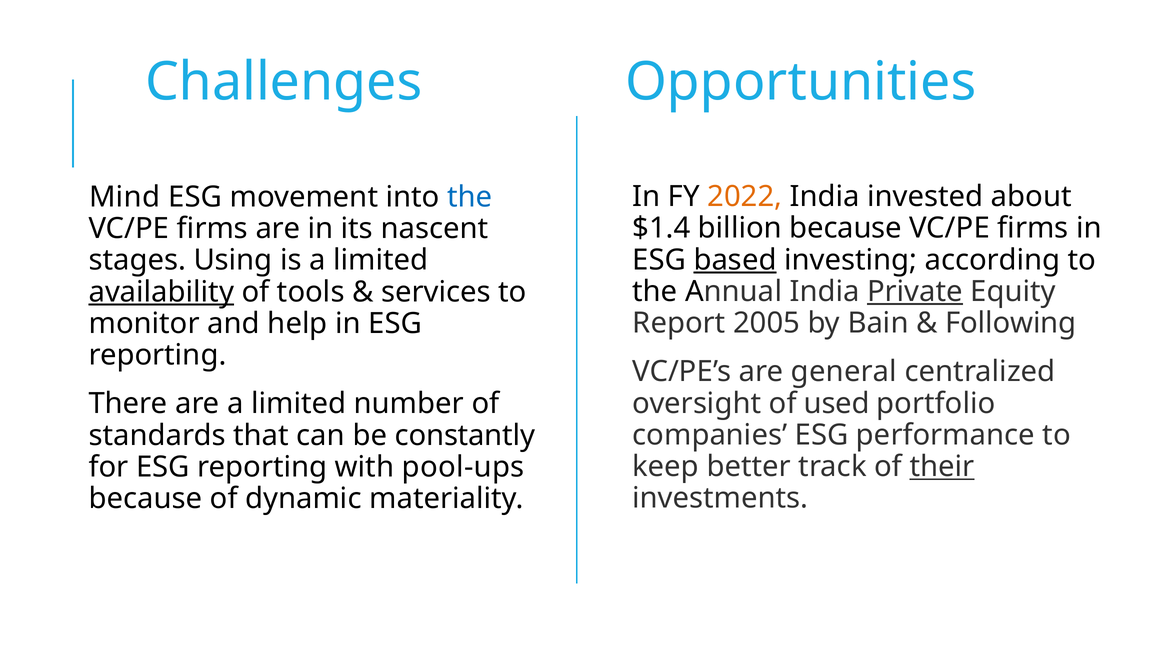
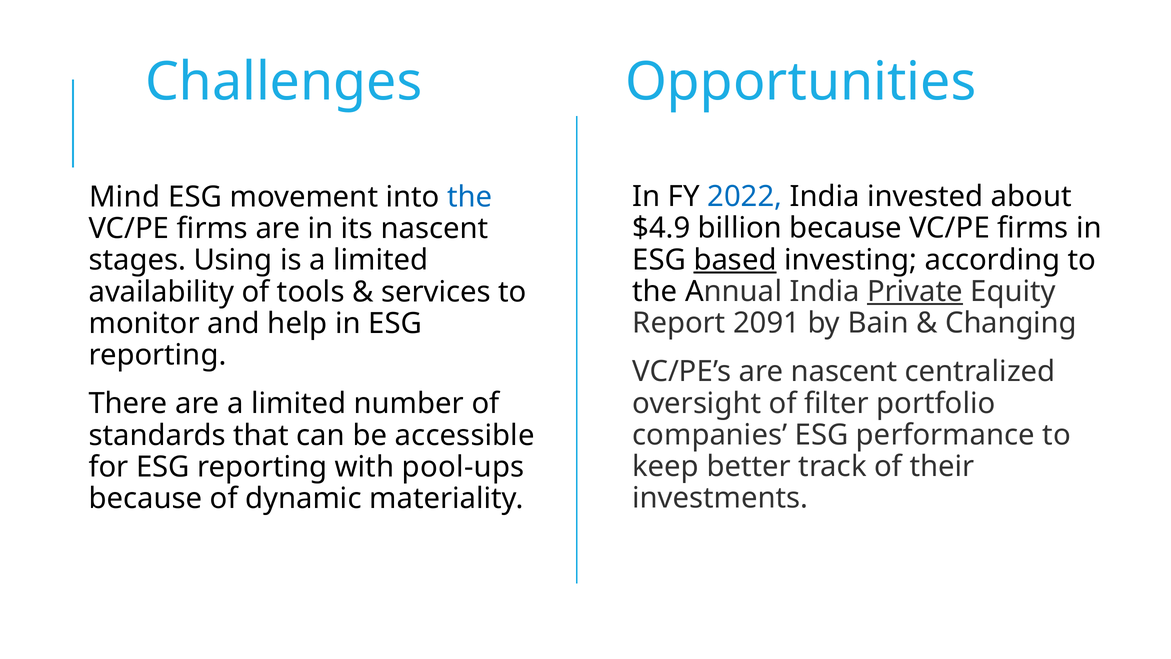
2022 colour: orange -> blue (745, 197)
$1.4: $1.4 -> $4.9 (661, 228)
availability underline: present -> none (161, 292)
2005: 2005 -> 2091 (767, 323)
Following: Following -> Changing (1011, 323)
are general: general -> nascent (844, 372)
used: used -> filter (837, 403)
constantly: constantly -> accessible (465, 435)
their underline: present -> none (942, 466)
